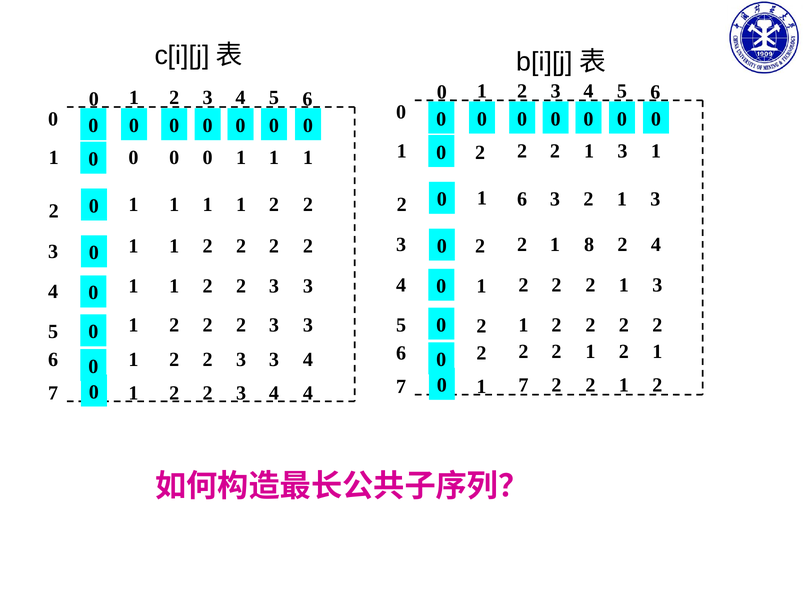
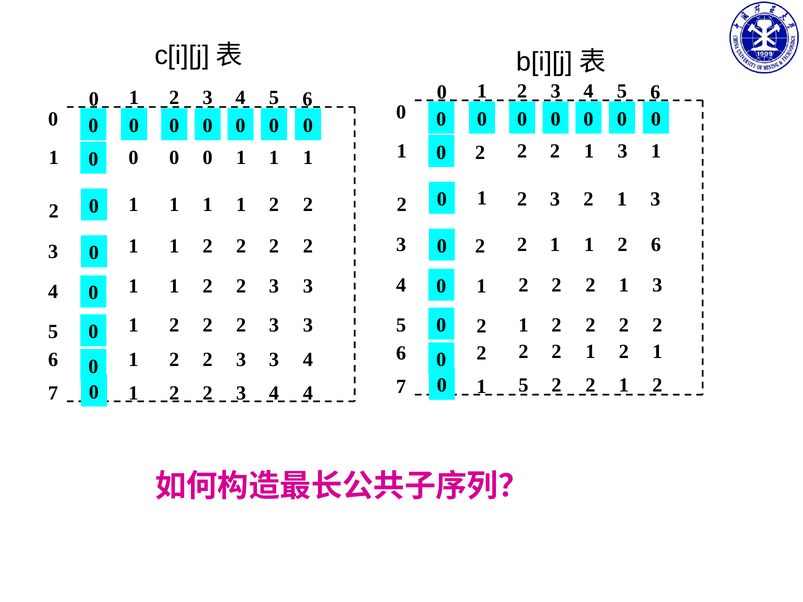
6: 6 -> 2 (522, 199)
8: 8 -> 1 (589, 245)
2 4: 4 -> 6 (656, 245)
1 7: 7 -> 5 (523, 385)
